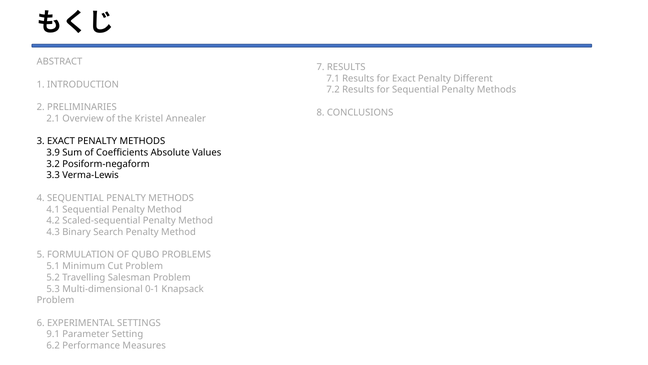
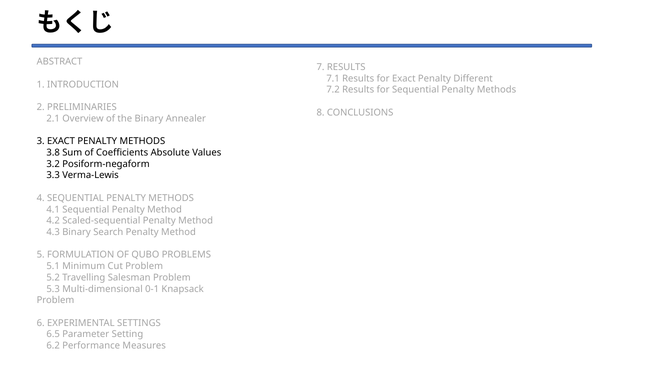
the Kristel: Kristel -> Binary (149, 118)
3.9: 3.9 -> 3.8 (53, 152)
9.1: 9.1 -> 6.5 (53, 334)
